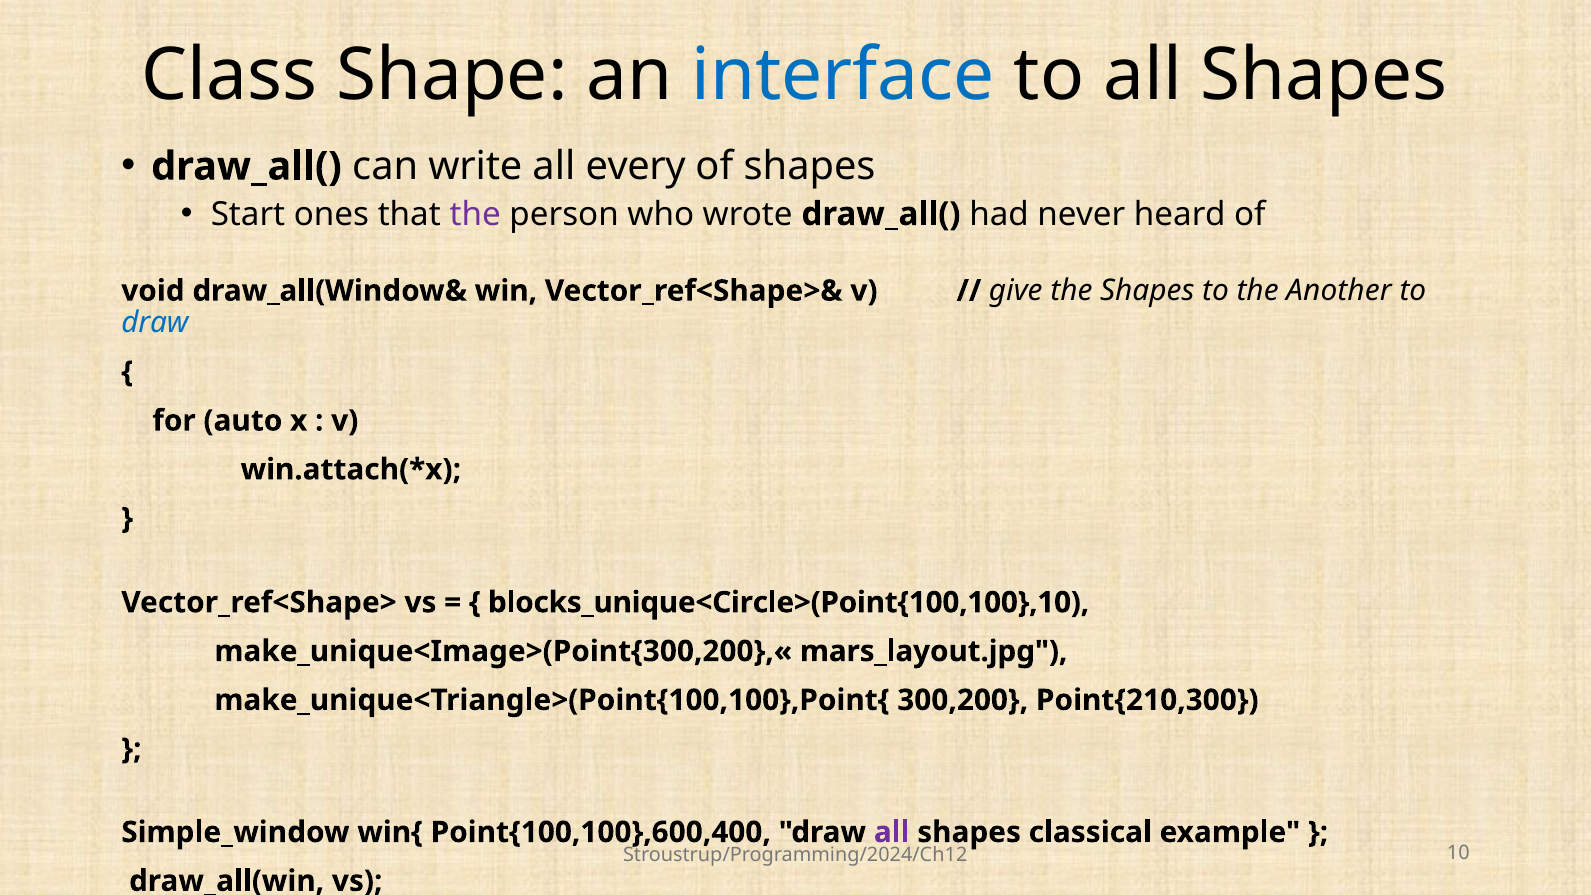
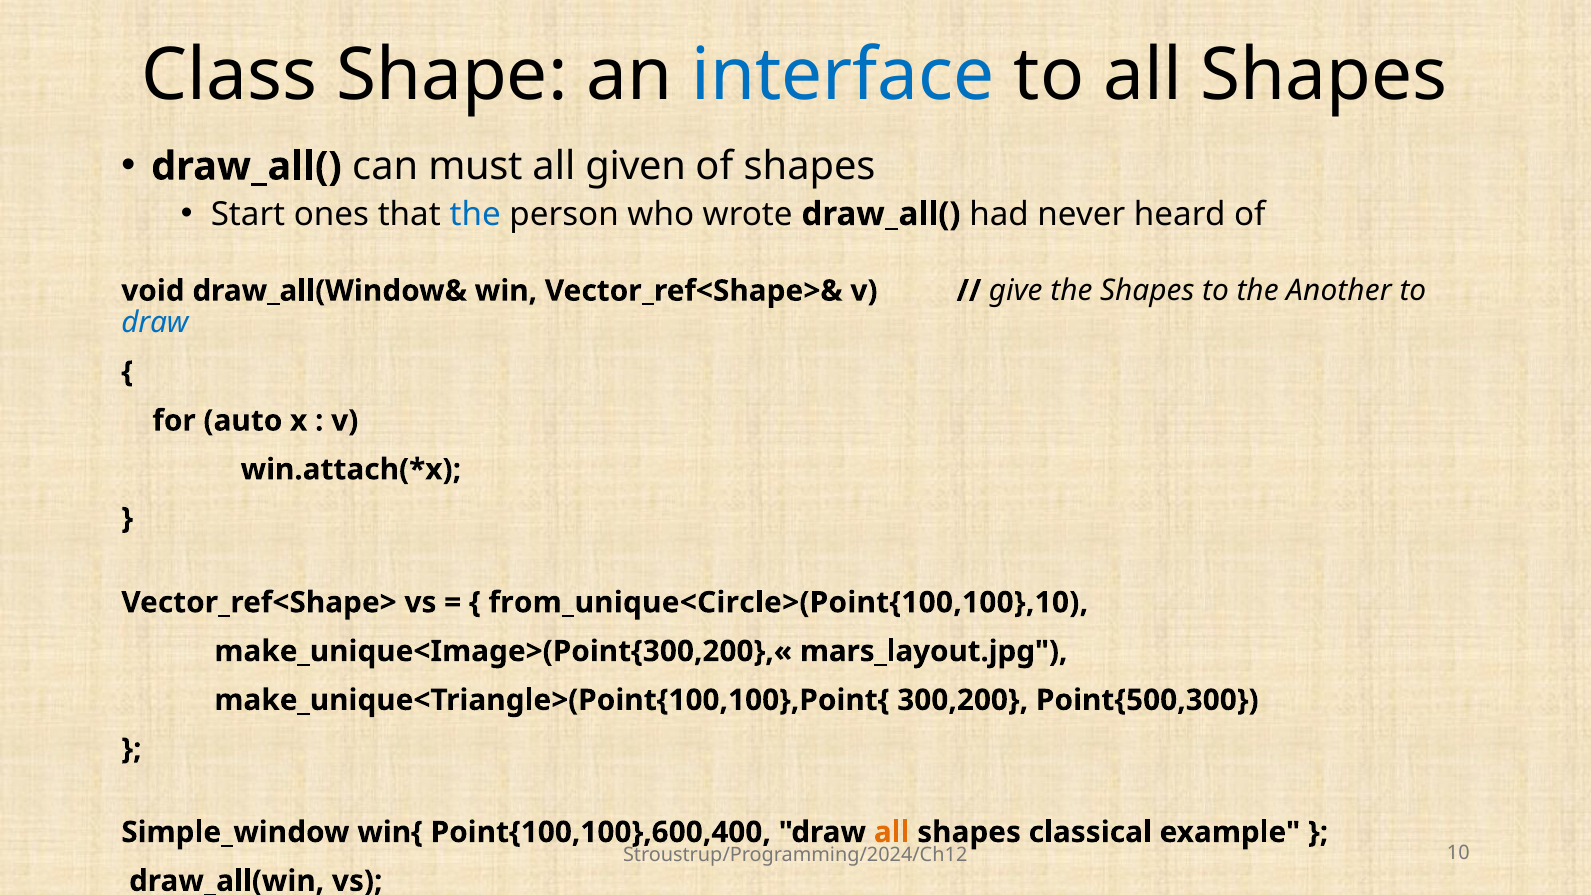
write: write -> must (475, 166)
every: every -> given (636, 166)
the colour: purple -> blue (475, 214)
blocks_unique<Circle>(Point{100,100},10: blocks_unique<Circle>(Point{100,100},10 -> from_unique<Circle>(Point{100,100},10 (788, 602)
Point{210,300: Point{210,300 -> Point{500,300 (1147, 700)
all colour: purple -> orange (892, 832)
